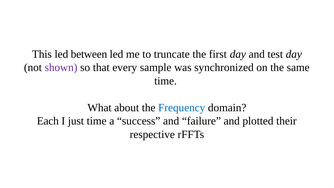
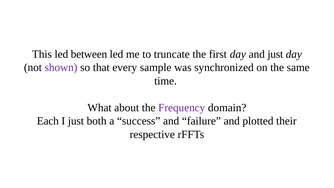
and test: test -> just (275, 54)
Frequency colour: blue -> purple (182, 108)
just time: time -> both (97, 121)
